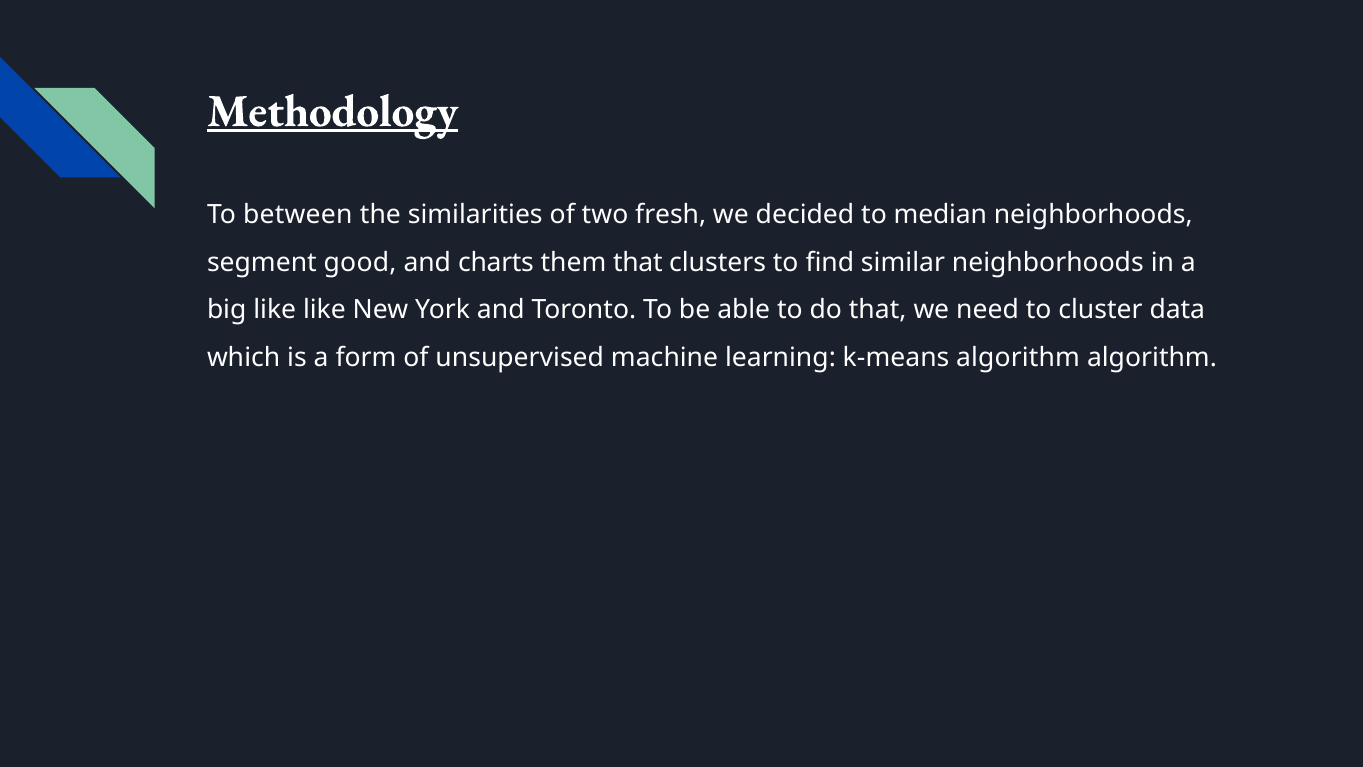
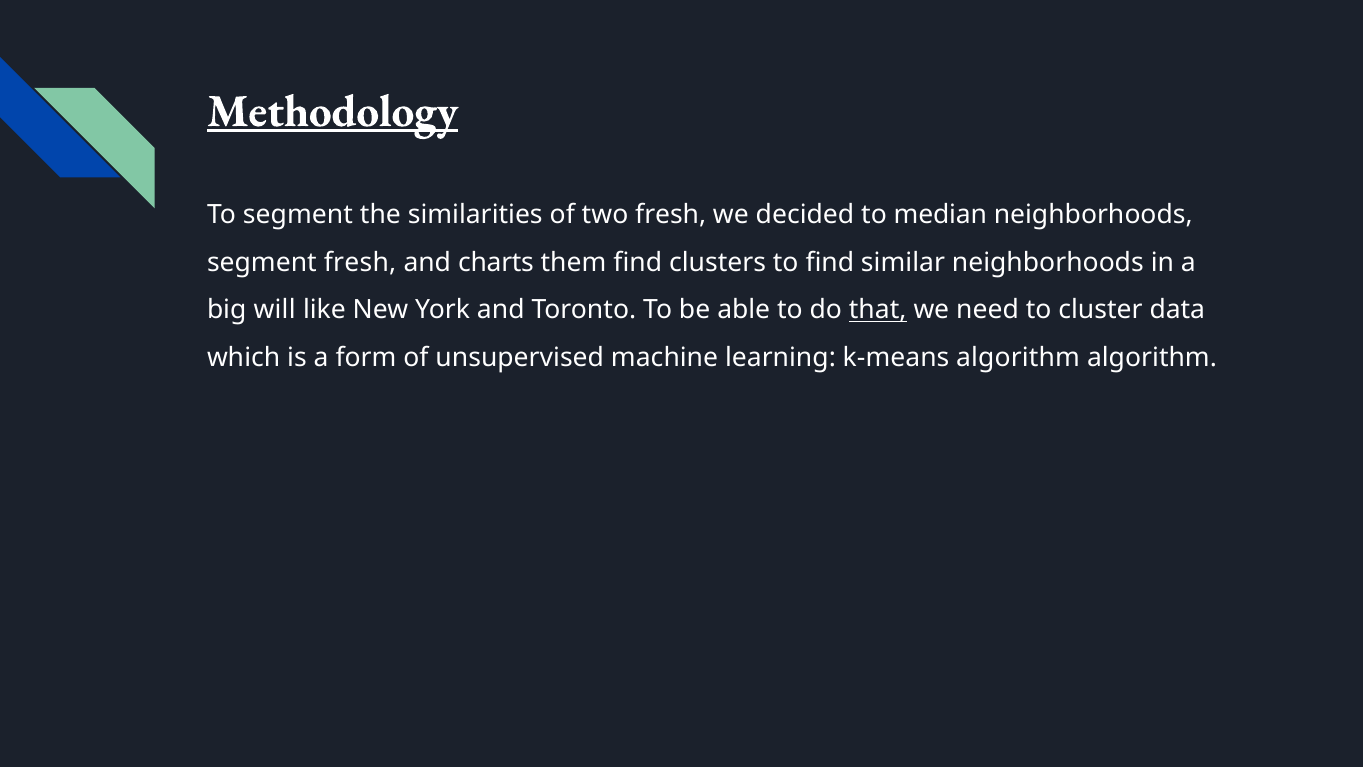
To between: between -> segment (298, 214)
segment good: good -> fresh (360, 262)
them that: that -> find (638, 262)
big like: like -> will (275, 310)
that underline: none -> present (878, 310)
